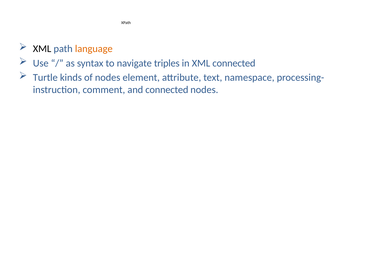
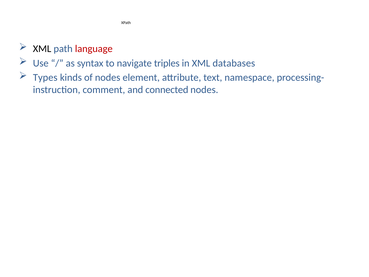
language colour: orange -> red (94, 49)
XML connected: connected -> databases (234, 63)
Turtle: Turtle -> Types (45, 77)
